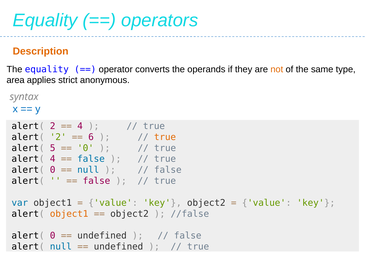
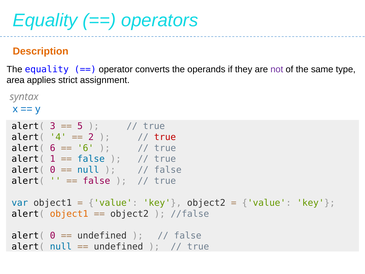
not colour: orange -> purple (277, 69)
anonymous: anonymous -> assignment (105, 80)
2: 2 -> 3 (53, 126)
4: 4 -> 5 (80, 126)
2: 2 -> 4 (58, 137)
6: 6 -> 2 (91, 137)
true colour: orange -> red (165, 137)
alert( 5: 5 -> 6 (53, 148)
0: 0 -> 6 (86, 148)
alert( 4: 4 -> 1 (53, 159)
